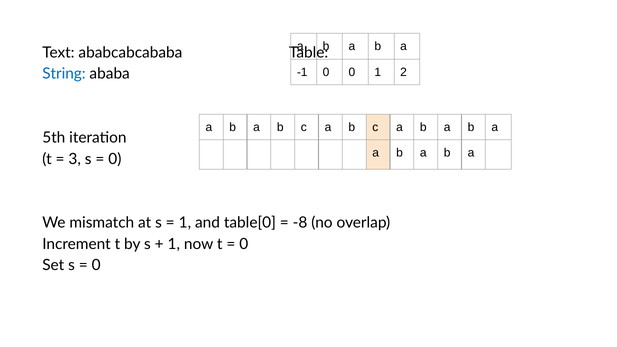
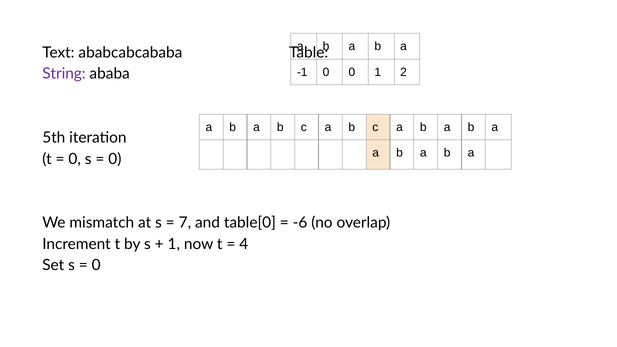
String colour: blue -> purple (64, 74)
3: 3 -> 0 (75, 159)
1: 1 -> 7 (185, 223)
-8: -8 -> -6 (300, 223)
0: 0 -> 4 (244, 244)
